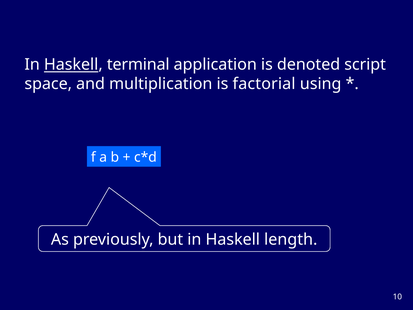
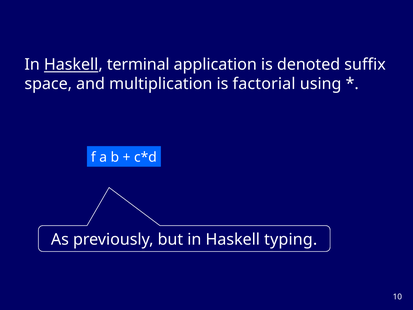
script: script -> suffix (365, 64)
length: length -> typing (291, 239)
